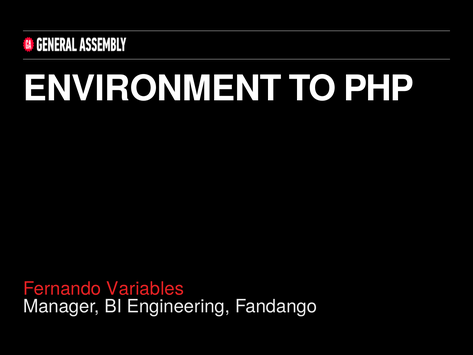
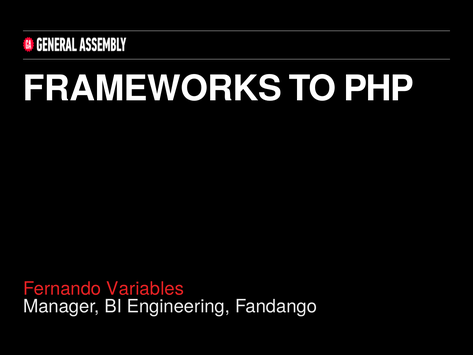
ENVIRONMENT: ENVIRONMENT -> FRAMEWORKS (152, 89)
